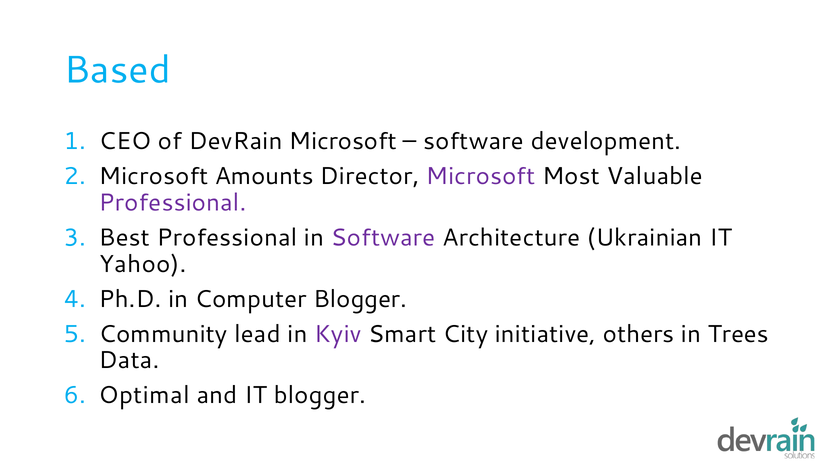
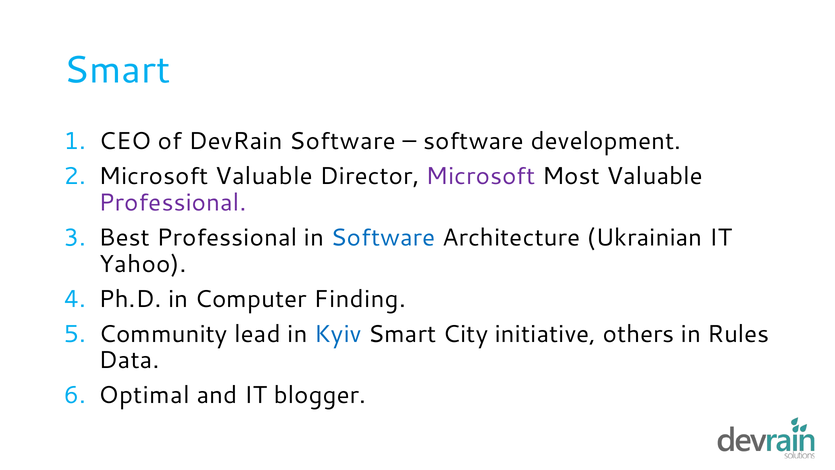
Based: Based -> Smart (117, 70)
DevRain Microsoft: Microsoft -> Software (343, 141)
Microsoft Amounts: Amounts -> Valuable (264, 176)
Software colour: purple -> blue (383, 238)
Computer Blogger: Blogger -> Finding (360, 299)
Kyiv colour: purple -> blue (338, 334)
Trees: Trees -> Rules (738, 334)
